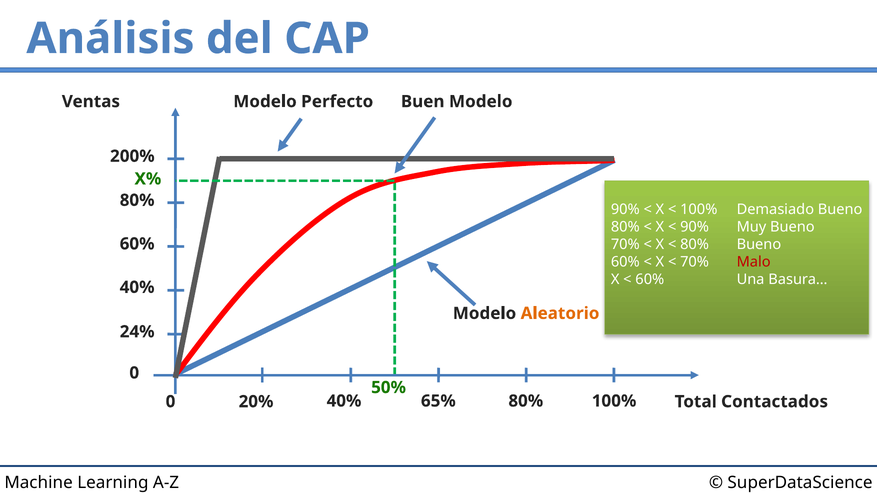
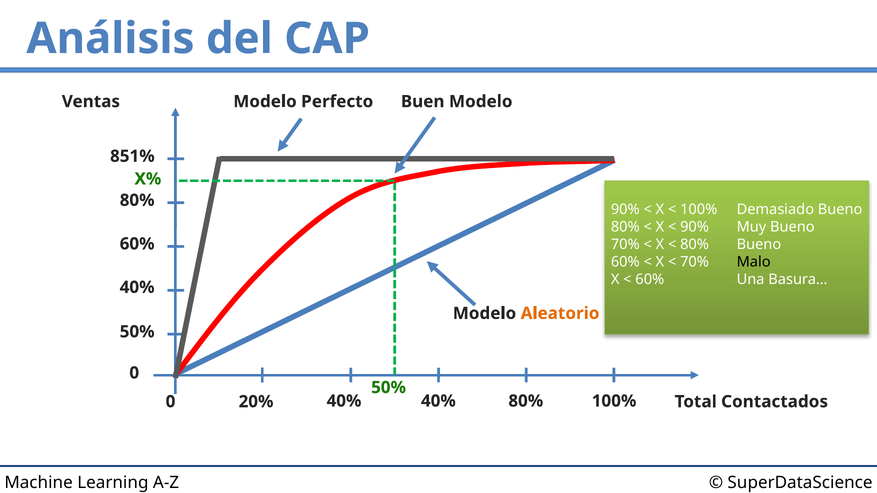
200%: 200% -> 851% (132, 156)
Malo colour: red -> black (754, 262)
24%: 24% -> 50% (137, 332)
40% 65%: 65% -> 40% (438, 401)
